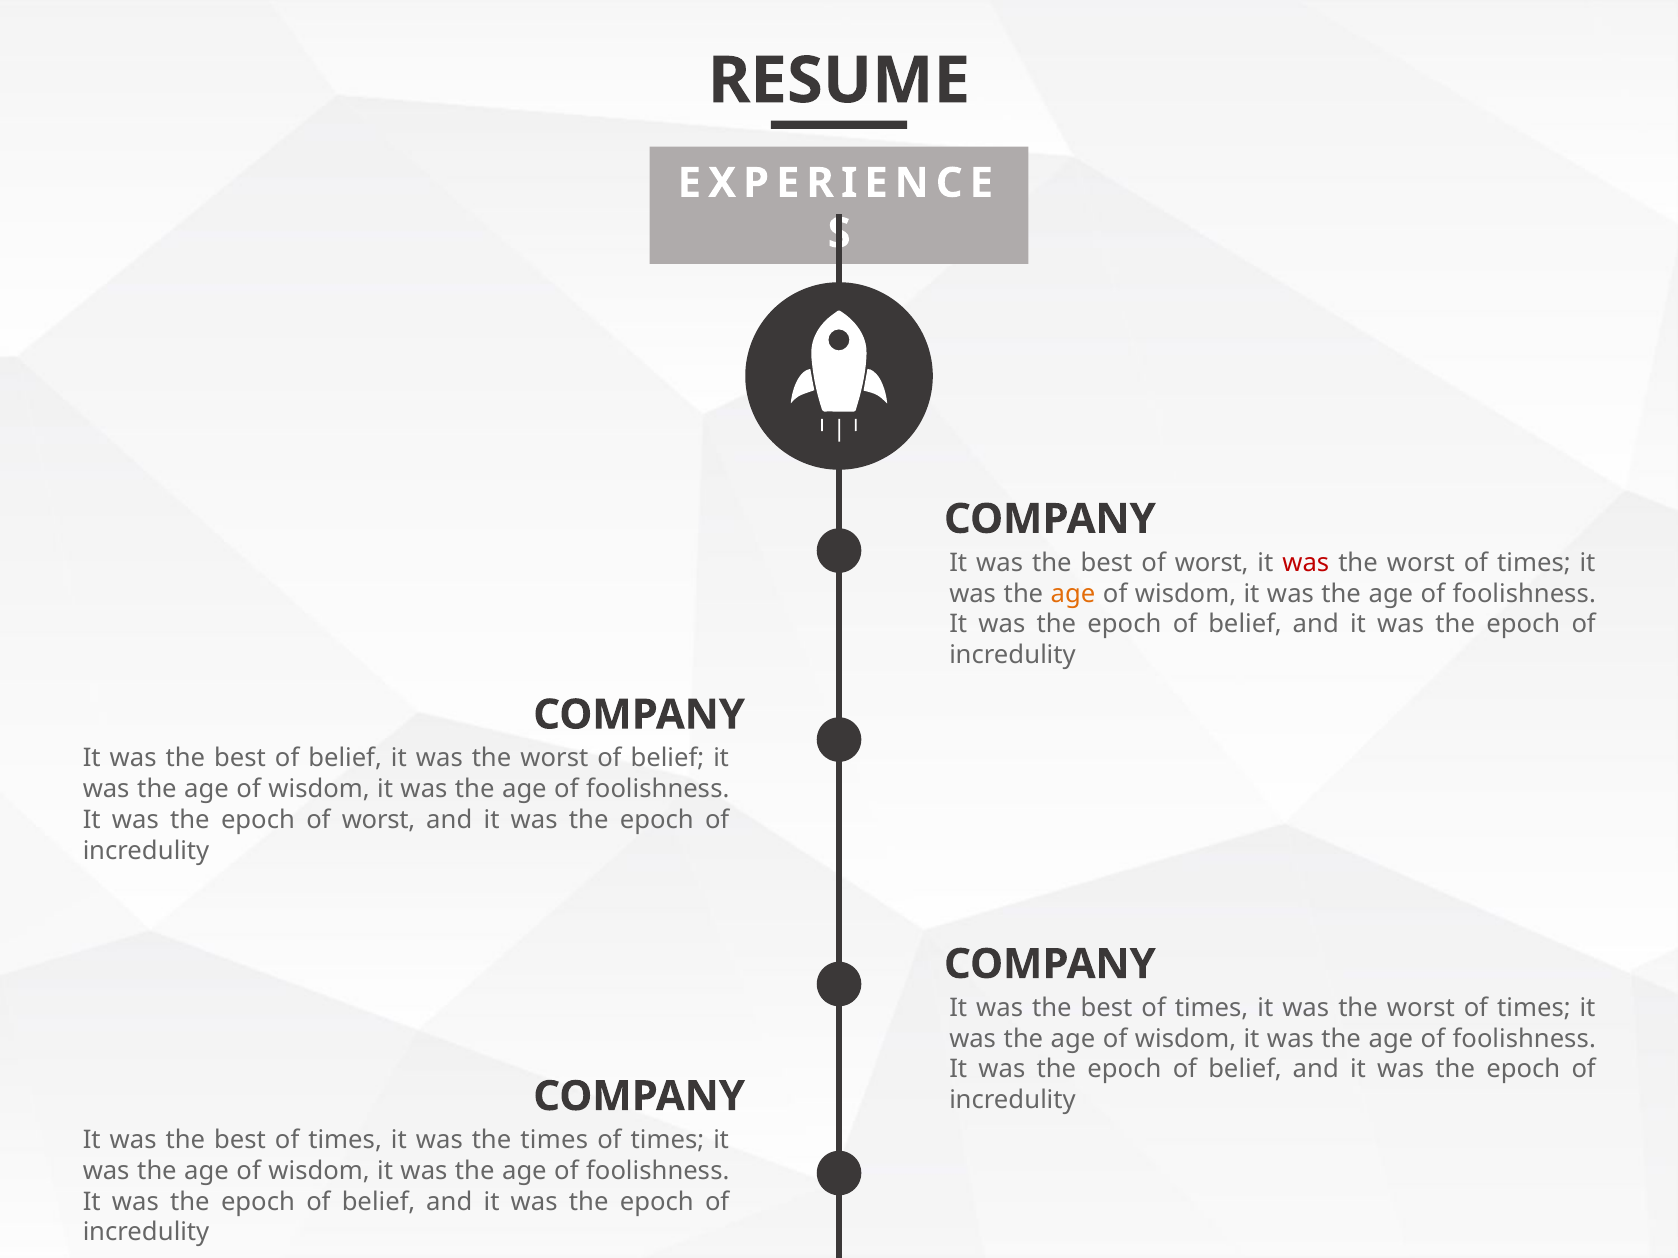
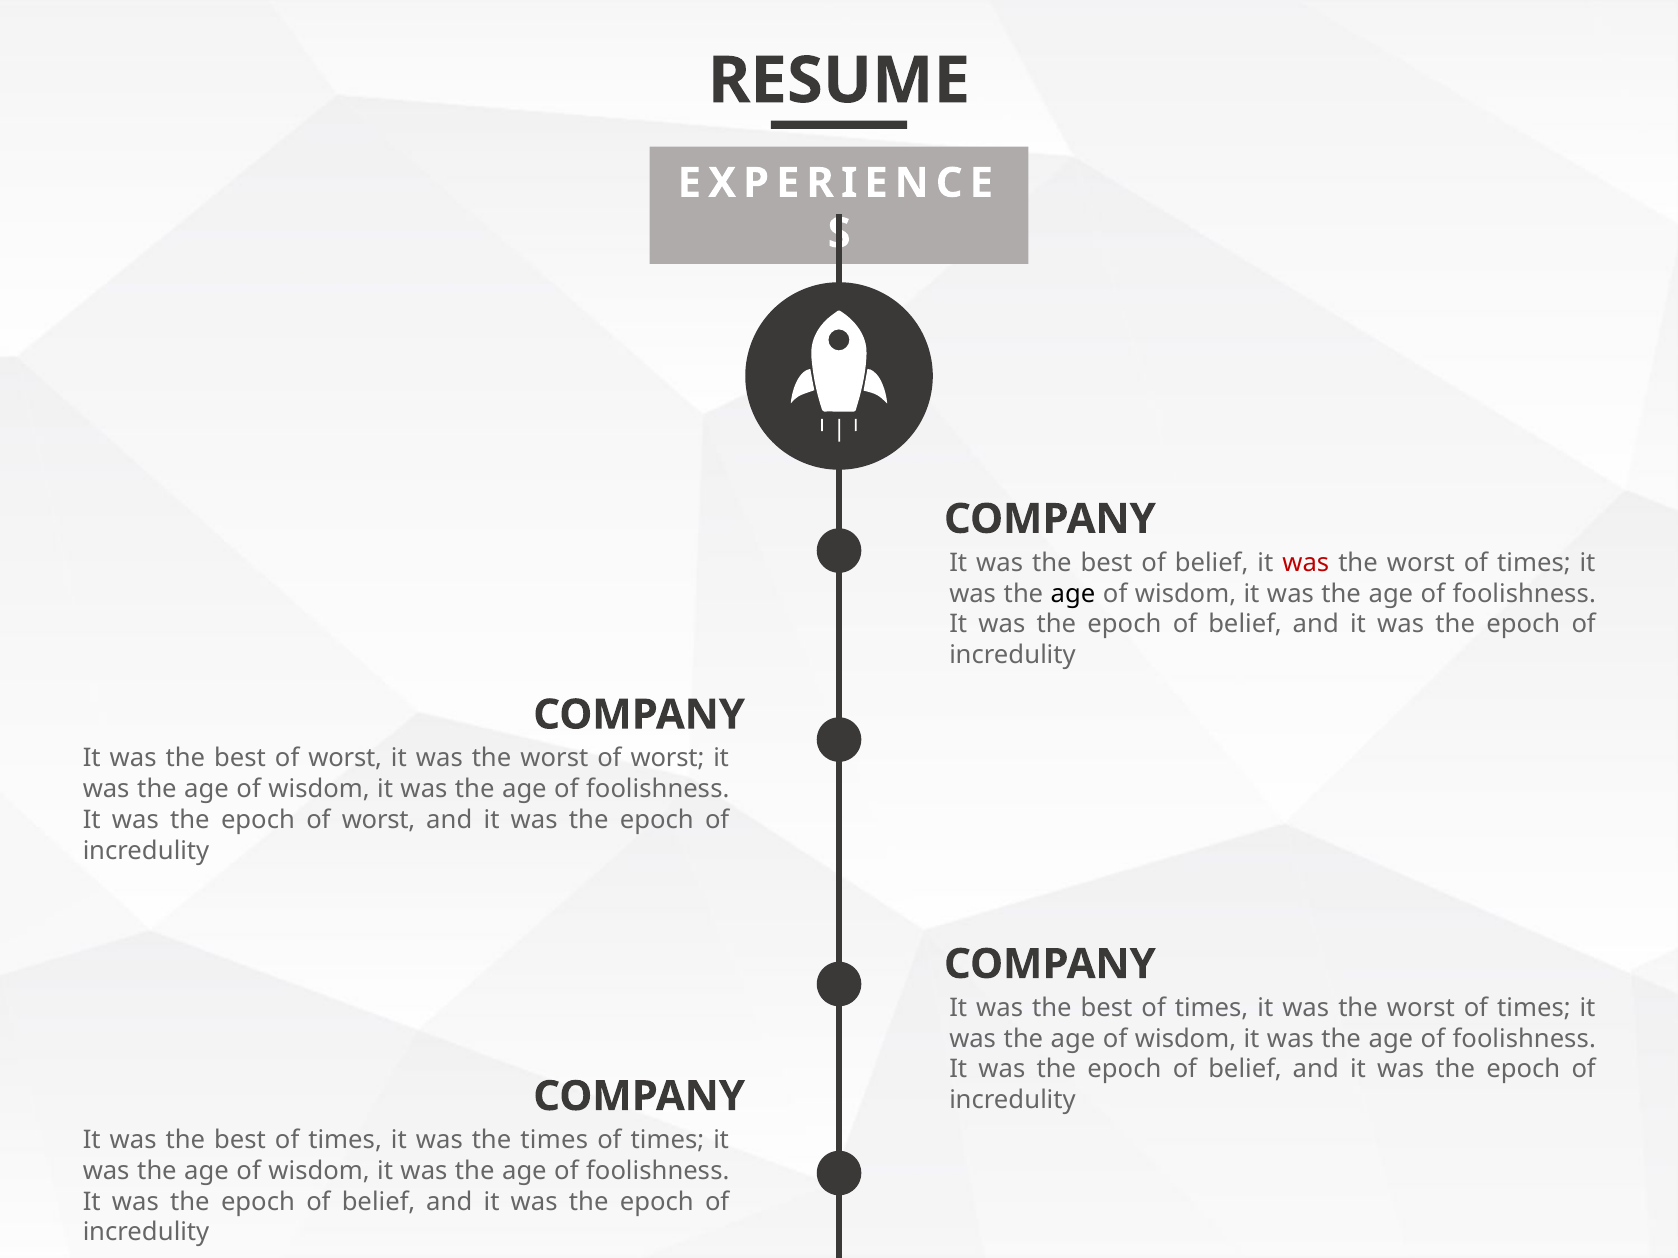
best of worst: worst -> belief (1212, 563)
age colour: orange -> black (1073, 594)
best of belief: belief -> worst (345, 759)
worst of belief: belief -> worst (668, 759)
